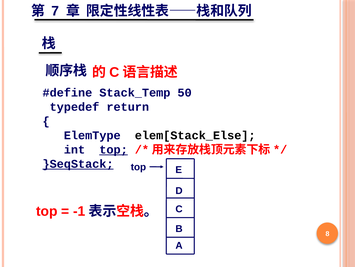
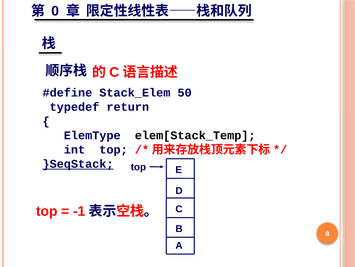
7: 7 -> 0 (55, 11)
Stack_Temp: Stack_Temp -> Stack_Elem (135, 93)
elem[Stack_Else: elem[Stack_Else -> elem[Stack_Temp (195, 135)
top underline: present -> none (114, 149)
